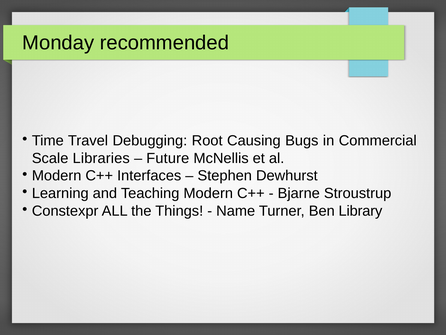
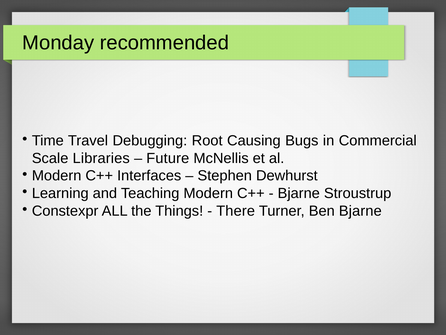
Name: Name -> There (236, 211)
Ben Library: Library -> Bjarne (360, 211)
